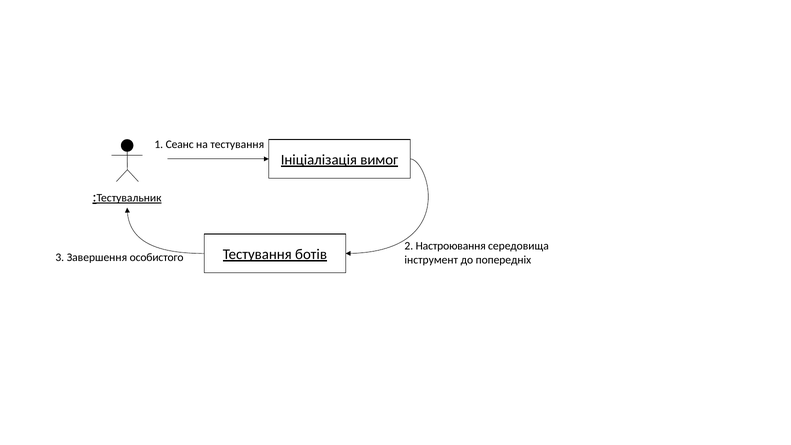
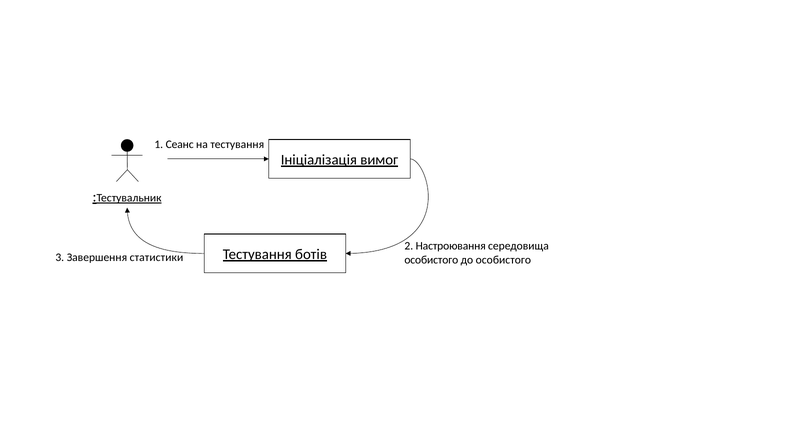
особистого: особистого -> статистики (156, 258)
інструмент: інструмент -> особистого (431, 260)
до попередніх: попередніх -> особистого (503, 260)
